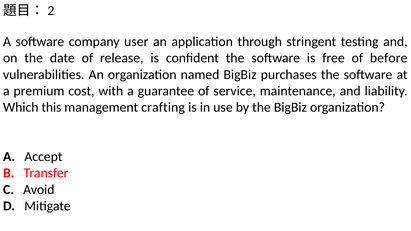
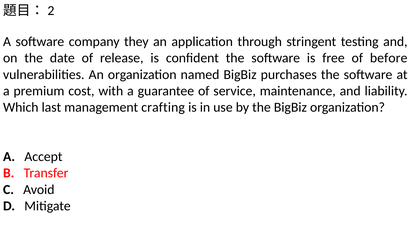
user: user -> they (136, 42)
this: this -> last (51, 108)
